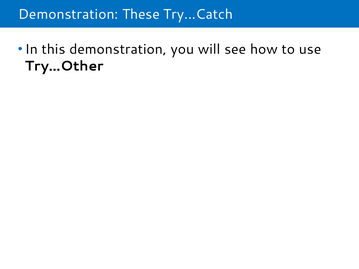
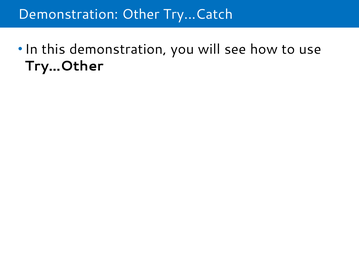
These: These -> Other (141, 14)
